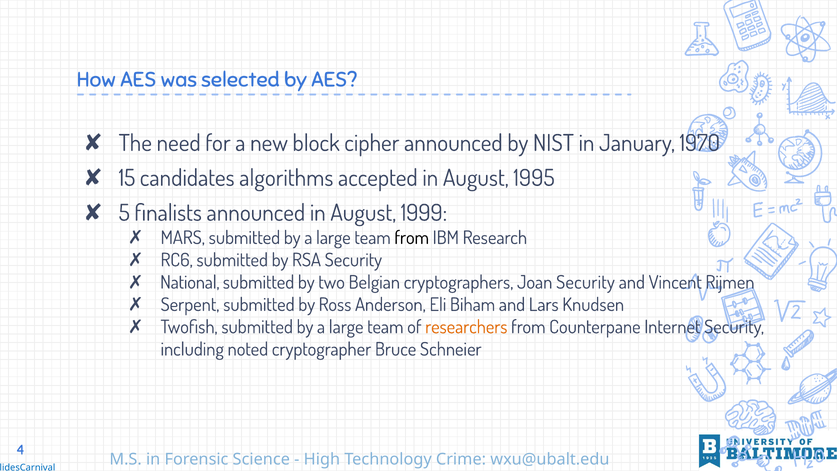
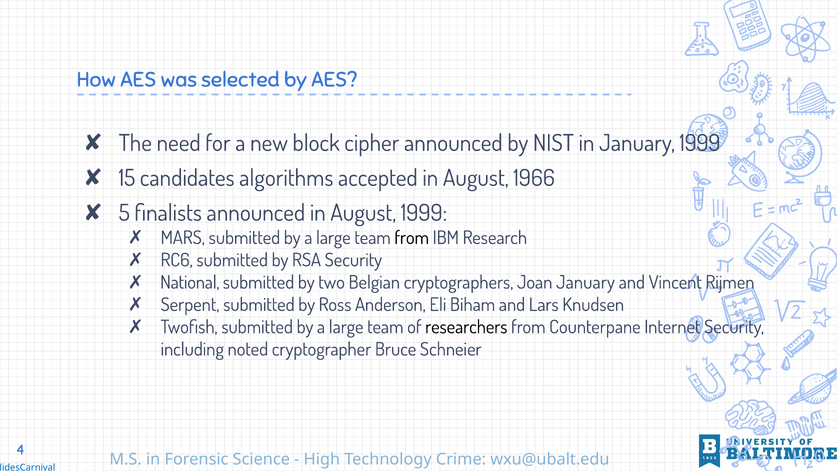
January 1970: 1970 -> 1999 (700, 143)
1995: 1995 -> 1966 (534, 178)
Joan Security: Security -> January (585, 282)
researchers colour: orange -> black (466, 327)
